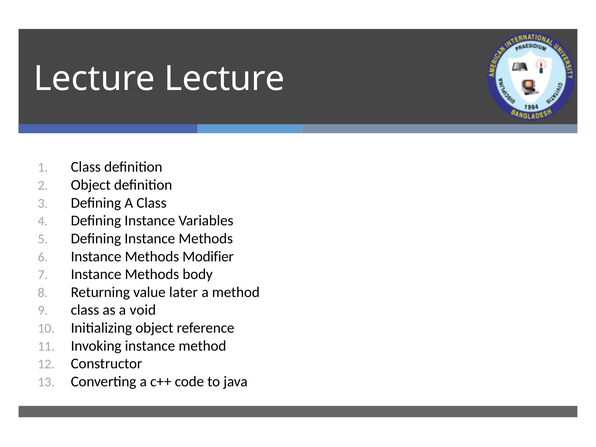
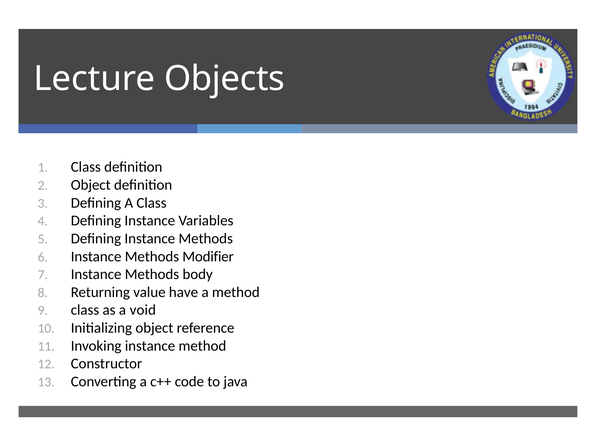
Lecture Lecture: Lecture -> Objects (225, 79)
later: later -> have (184, 292)
